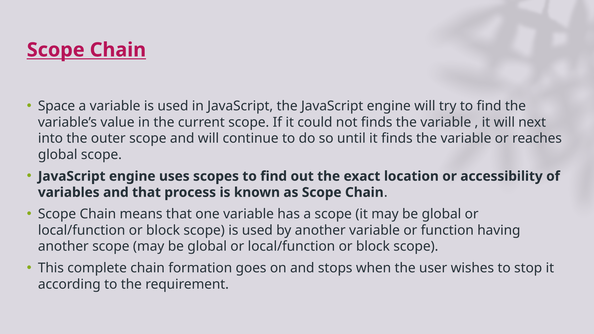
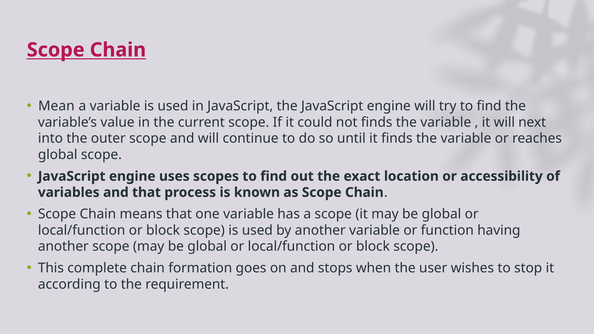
Space: Space -> Mean (56, 106)
